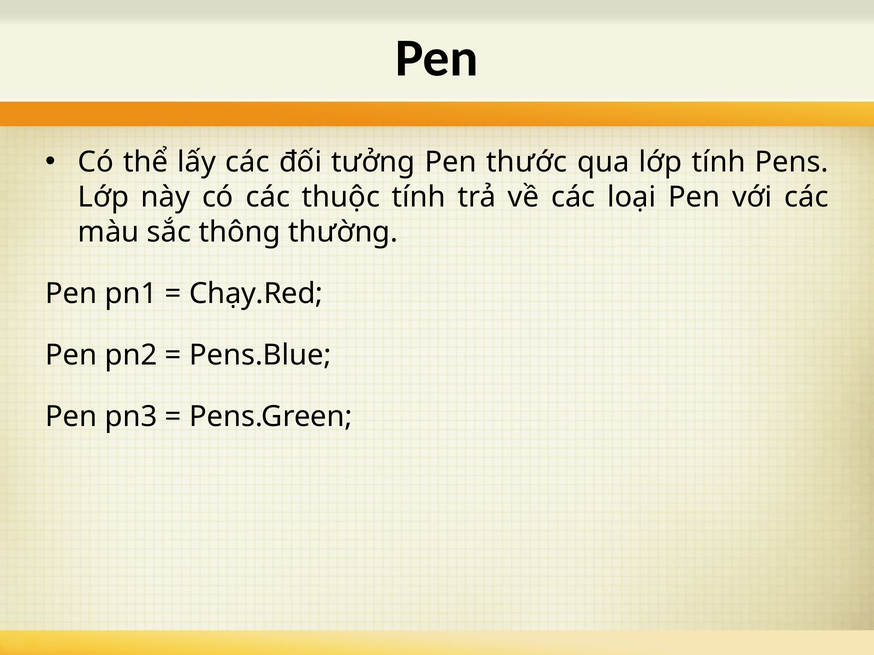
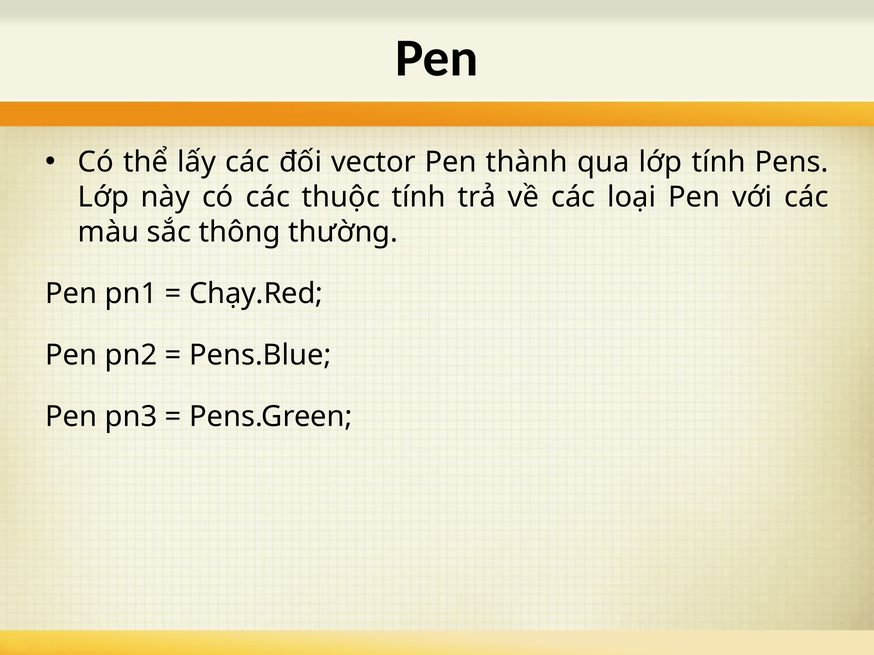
tưởng: tưởng -> vector (373, 162)
thước: thước -> thành (527, 162)
